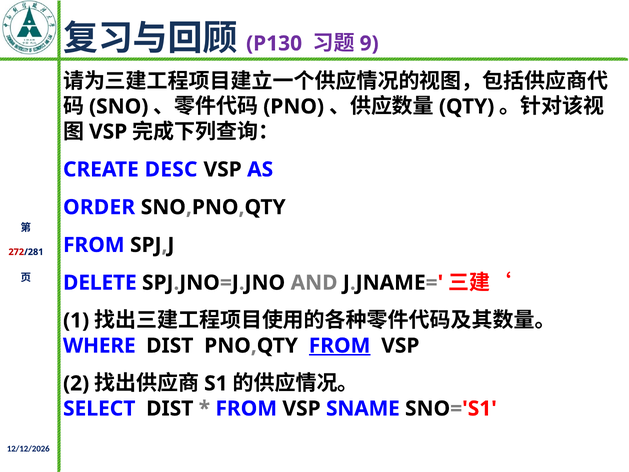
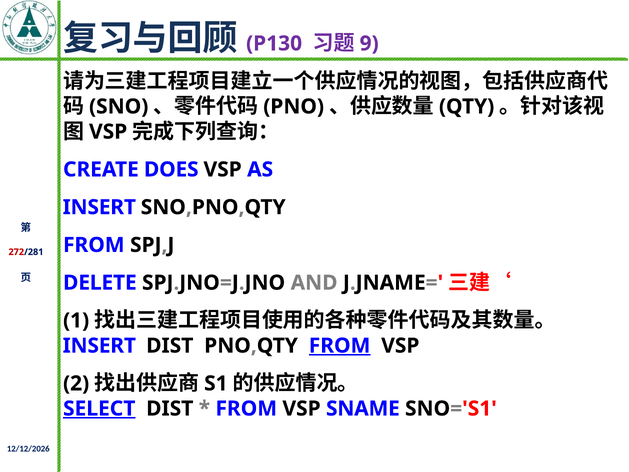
DESC: DESC -> DOES (171, 169)
ORDER: ORDER -> INSERT (99, 207)
WHERE: WHERE -> INSERT (99, 346)
SELECT underline: none -> present (99, 408)
